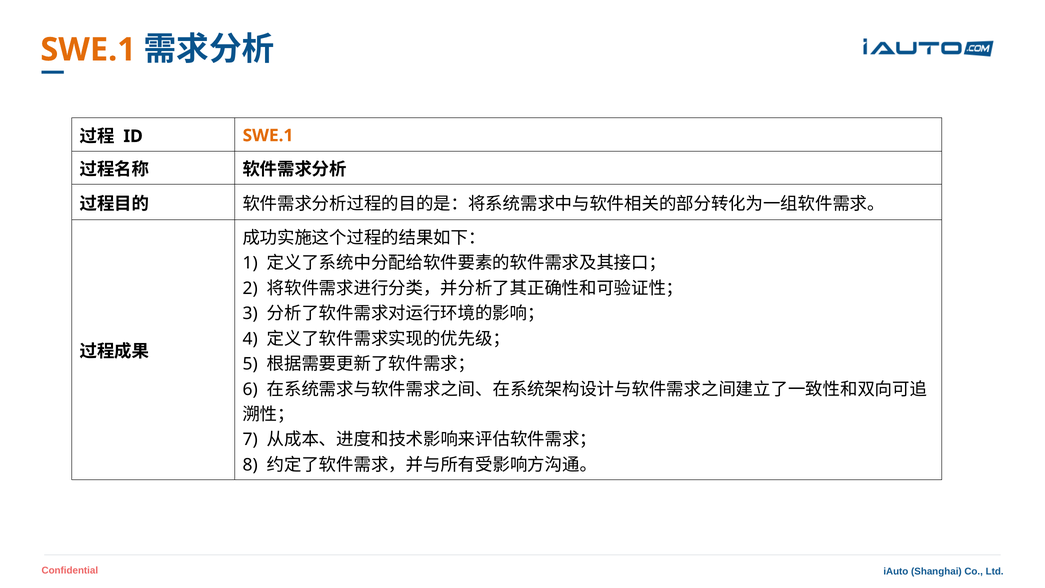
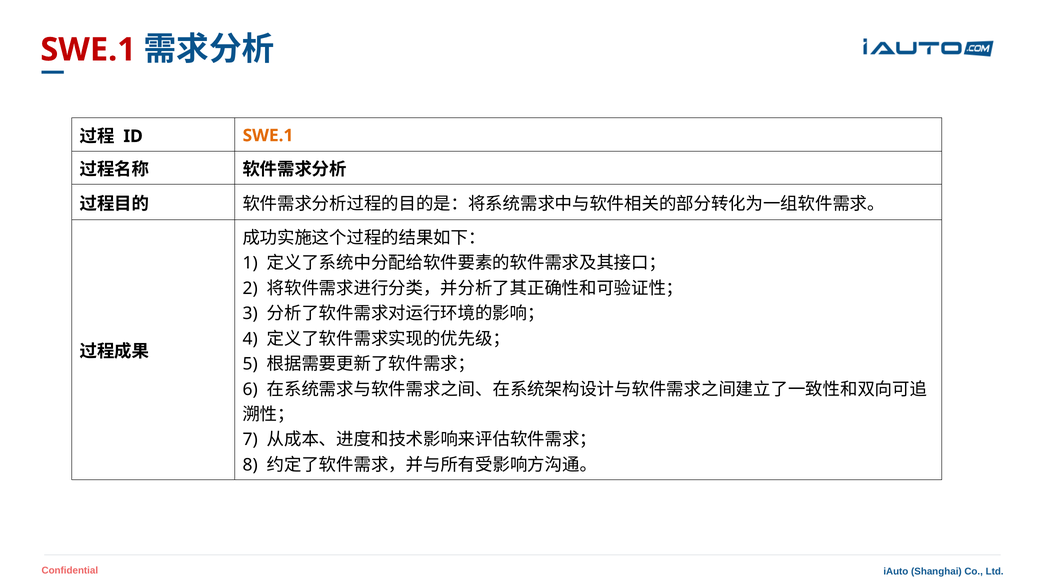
SWE.1 colour: orange -> red (88, 50)
